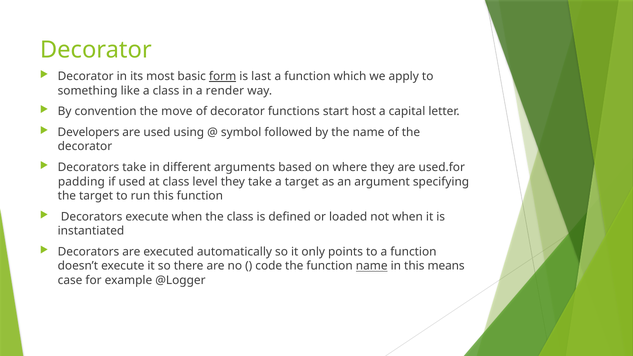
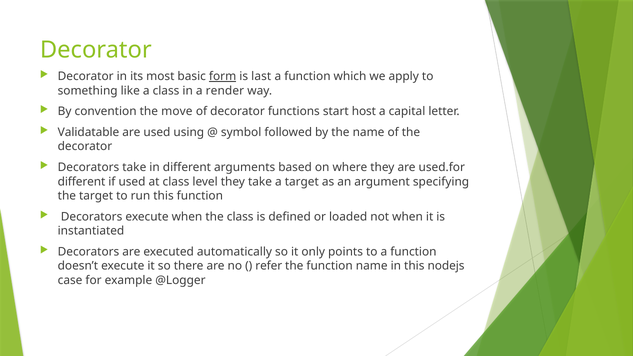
Developers: Developers -> Validatable (88, 132)
padding: padding -> different (82, 182)
code: code -> refer (269, 266)
name underline: present -> none (372, 266)
means: means -> nodejs (446, 266)
